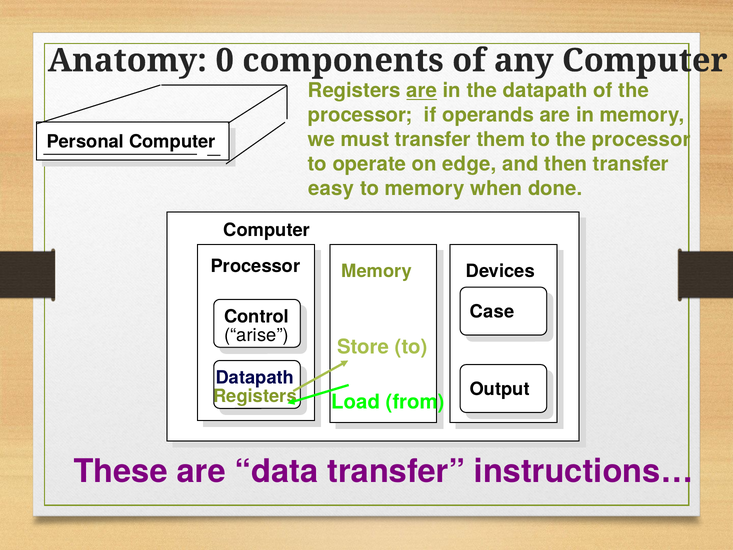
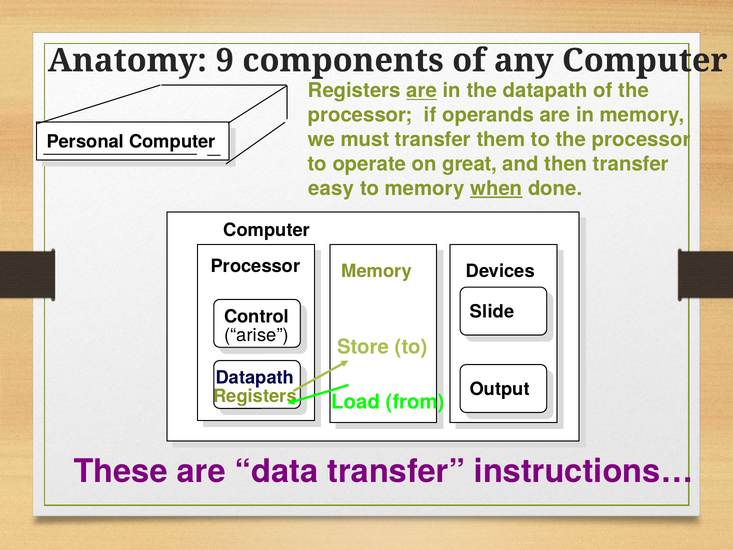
0: 0 -> 9 (225, 61)
edge: edge -> great (470, 164)
when underline: none -> present (496, 188)
Case: Case -> Slide (492, 312)
